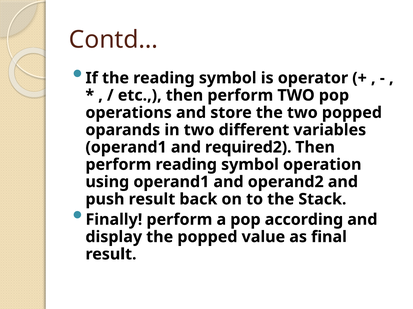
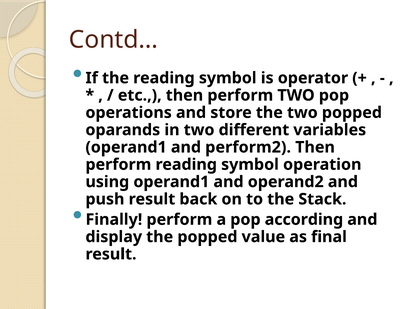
required2: required2 -> perform2 (248, 148)
